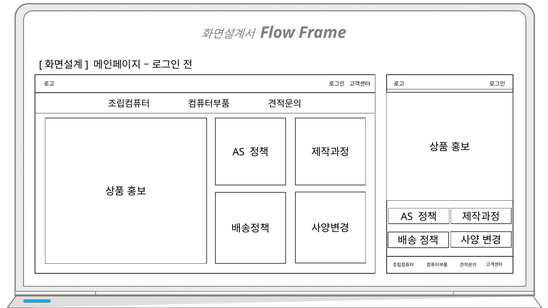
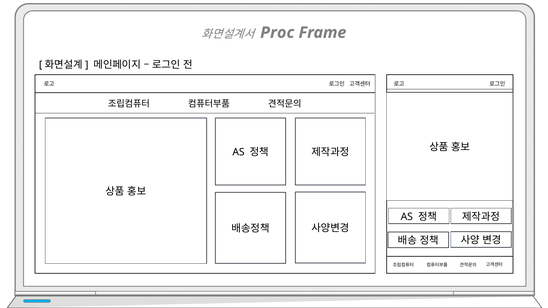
Flow: Flow -> Proc (277, 33)
